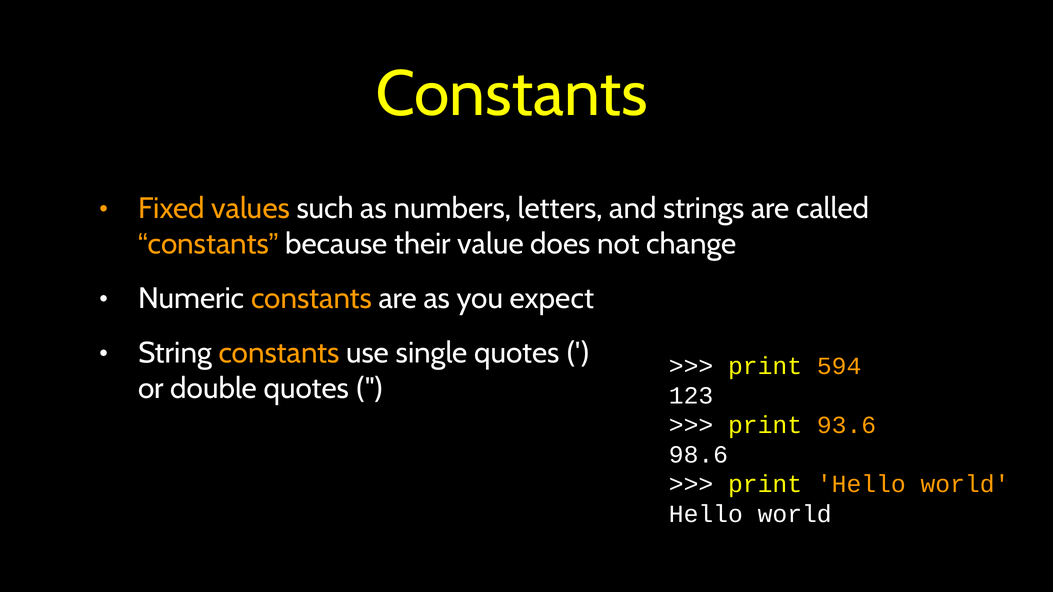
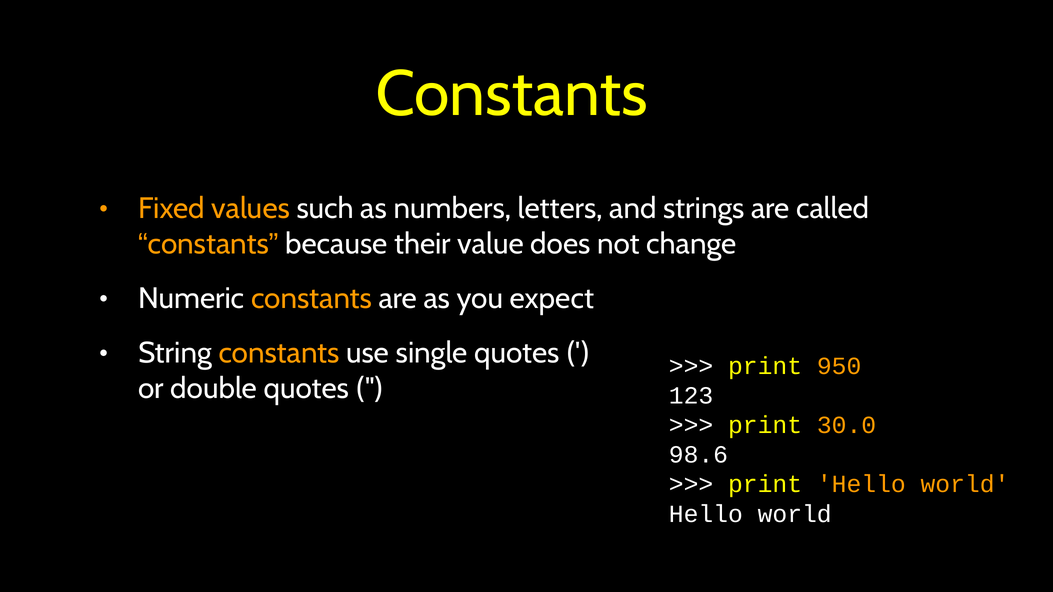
594: 594 -> 950 (839, 366)
93.6: 93.6 -> 30.0 (847, 425)
